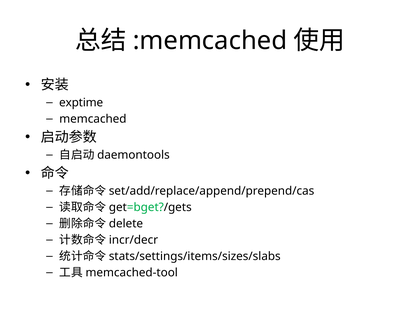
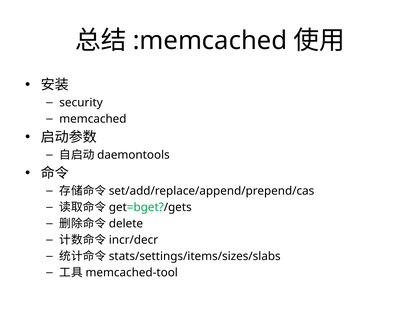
exptime: exptime -> security (81, 103)
